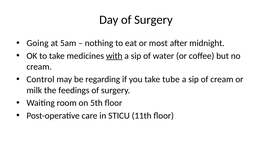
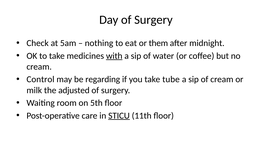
Going: Going -> Check (38, 43)
most: most -> them (158, 43)
feedings: feedings -> adjusted (74, 90)
STICU underline: none -> present (119, 116)
